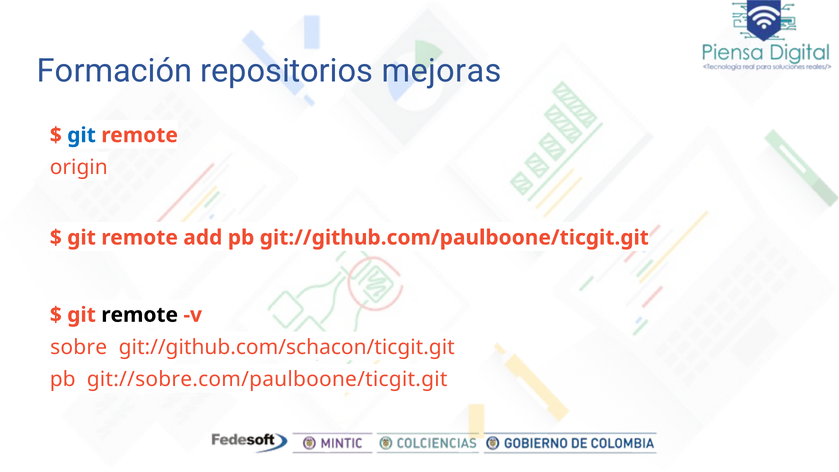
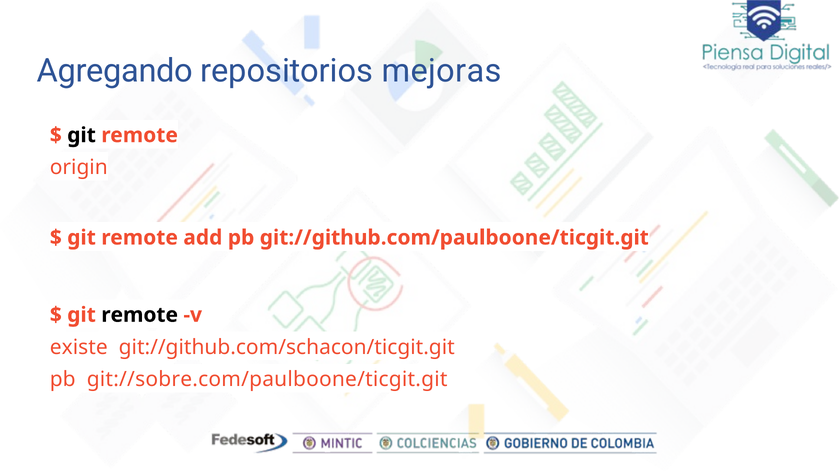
Formación: Formación -> Agregando (115, 71)
git colour: blue -> black (81, 135)
sobre: sobre -> existe (79, 347)
